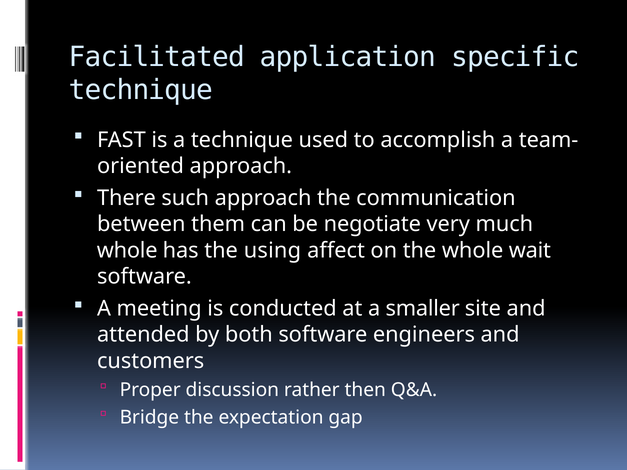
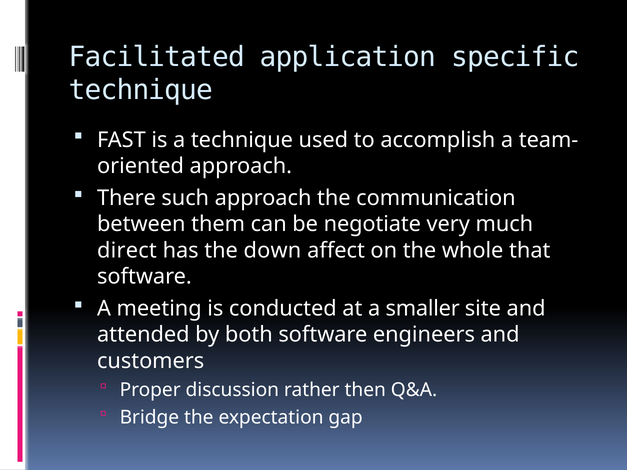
whole: whole -> direct (127, 251)
using: using -> down (272, 251)
wait: wait -> that (530, 251)
